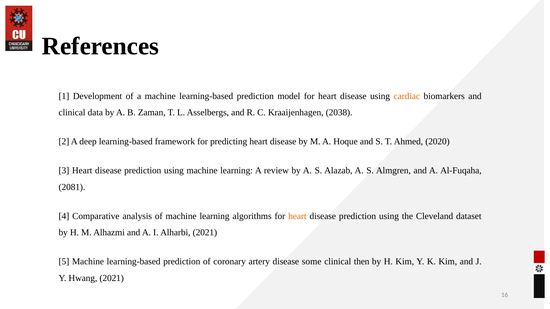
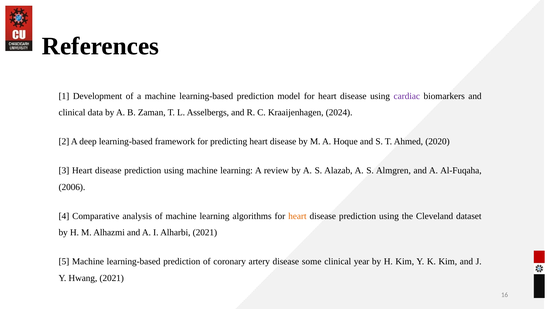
cardiac colour: orange -> purple (407, 96)
2038: 2038 -> 2024 (339, 113)
2081: 2081 -> 2006 (72, 187)
then: then -> year (362, 262)
